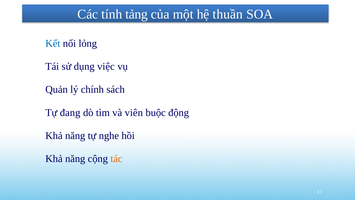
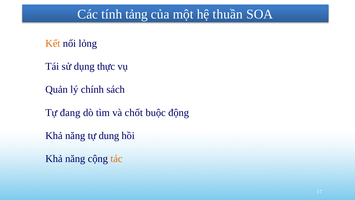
Kết colour: blue -> orange (53, 43)
việc: việc -> thực (106, 66)
viên: viên -> chốt (134, 112)
nghe: nghe -> dung (109, 135)
